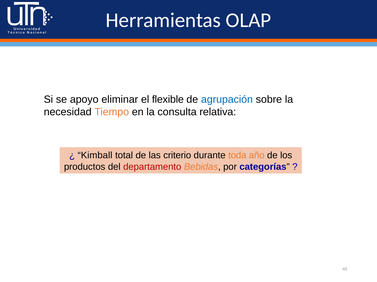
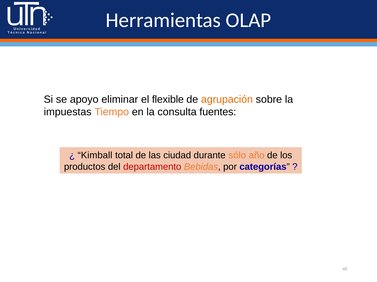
agrupación colour: blue -> orange (227, 100)
necesidad: necesidad -> impuestas (68, 112)
relativa: relativa -> fuentes (218, 112)
criterio: criterio -> ciudad (177, 156)
toda: toda -> sólo (237, 156)
